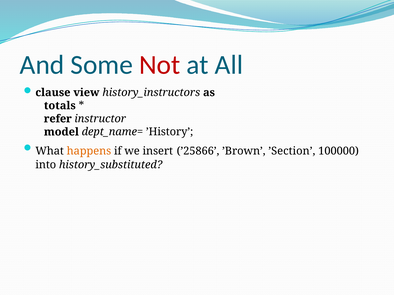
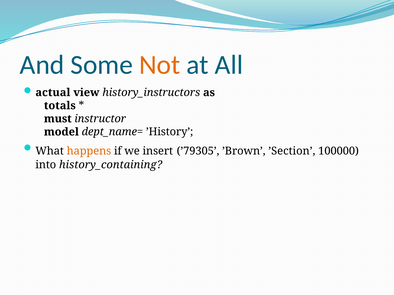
Not colour: red -> orange (160, 65)
clause: clause -> actual (53, 93)
refer: refer -> must (58, 119)
’25866: ’25866 -> ’79305 (198, 151)
history_substituted: history_substituted -> history_containing (111, 165)
